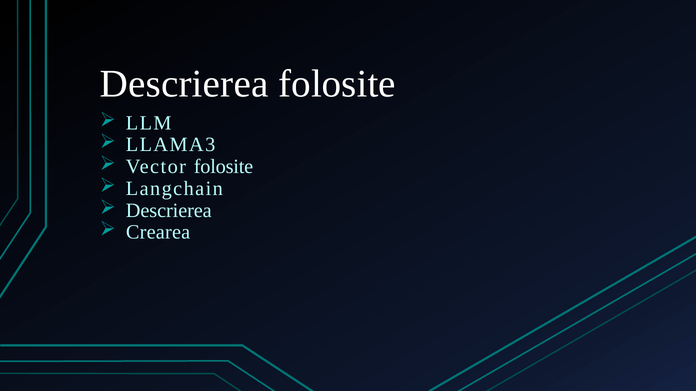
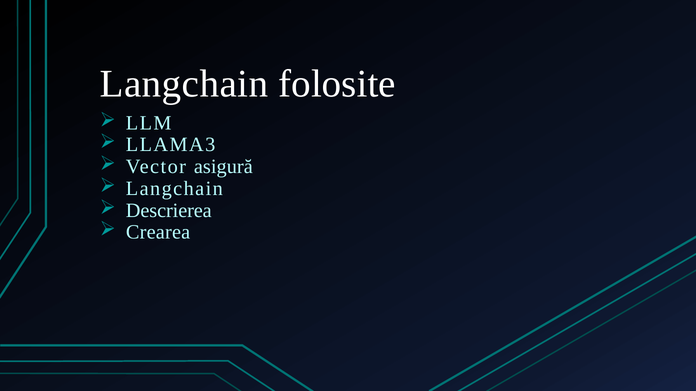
Descrierea: Descrierea -> Langchain (184, 84)
Vector folosite: folosite -> asigură (223, 167)
